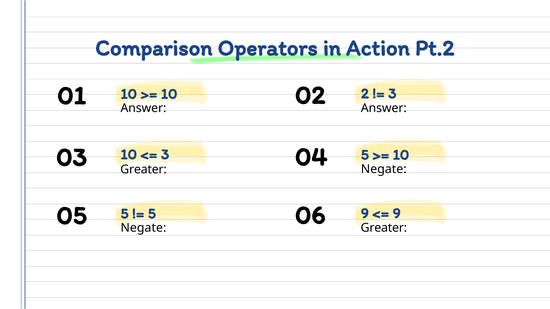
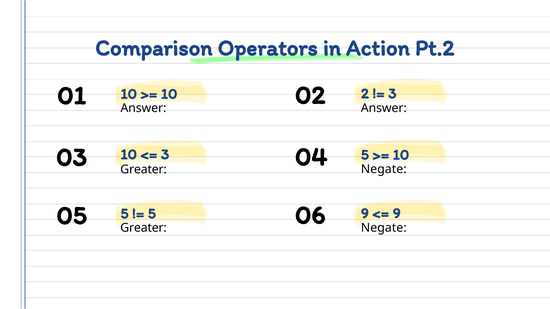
Negate: Negate -> Greater (144, 228)
Greater: Greater -> Negate (384, 228)
